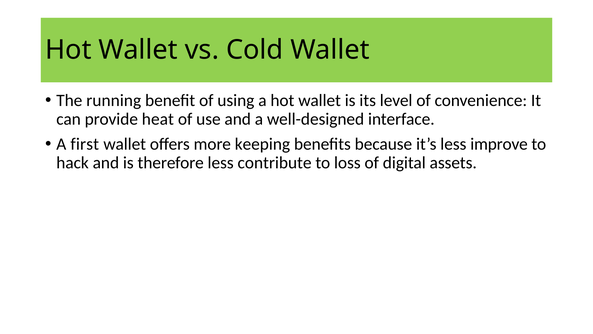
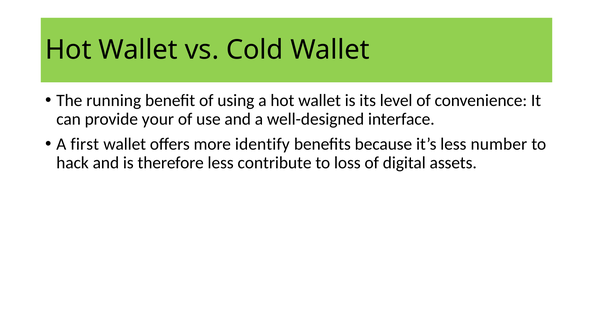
heat: heat -> your (158, 119)
keeping: keeping -> identify (262, 144)
improve: improve -> number (499, 144)
